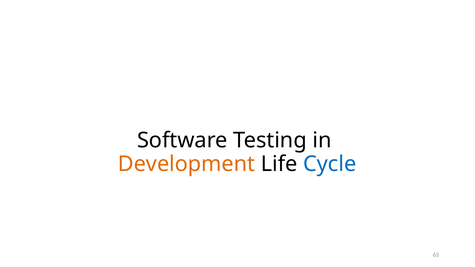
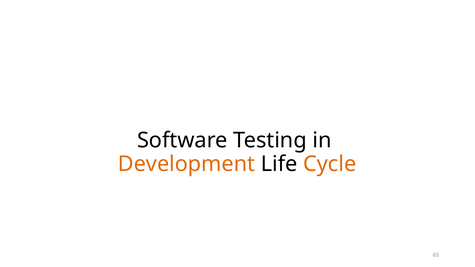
Cycle colour: blue -> orange (330, 164)
